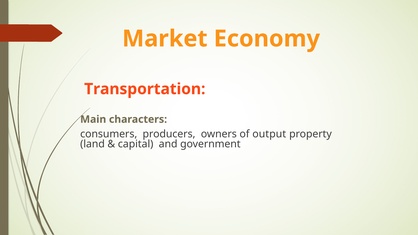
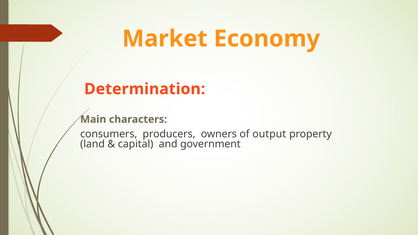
Transportation: Transportation -> Determination (145, 89)
